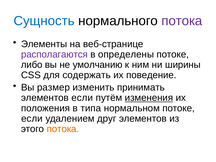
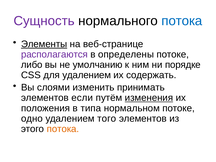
Сущность colour: blue -> purple (44, 21)
потока colour: purple -> blue (182, 21)
Элементы underline: none -> present (44, 44)
ширины: ширины -> порядке (183, 65)
для содержать: содержать -> удалением (87, 75)
поведение: поведение -> содержать (151, 75)
размер: размер -> слоями (53, 87)
если: если -> одно (32, 119)
друг: друг -> того (107, 119)
